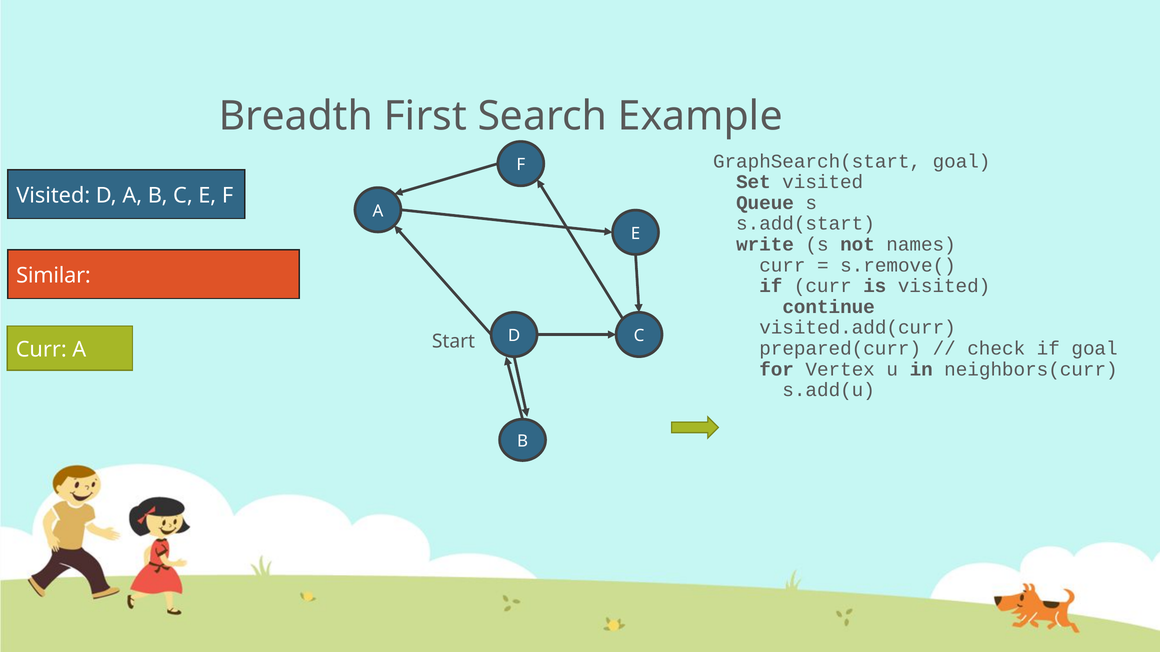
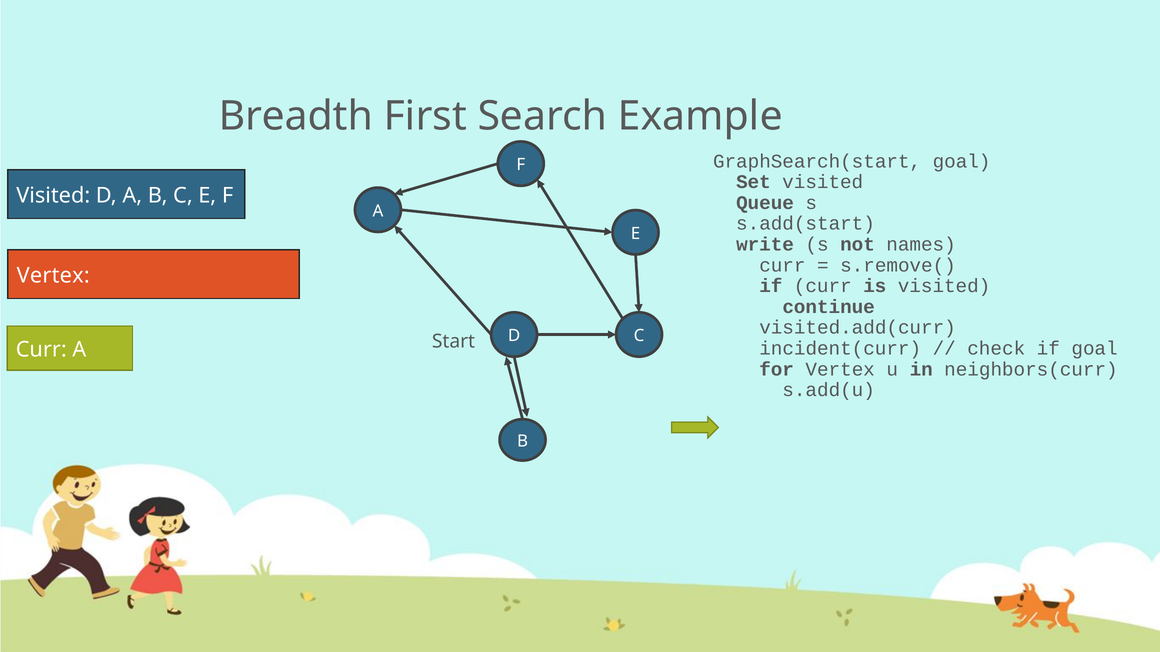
Similar: Similar -> Vertex (53, 276)
prepared(curr: prepared(curr -> incident(curr (840, 349)
